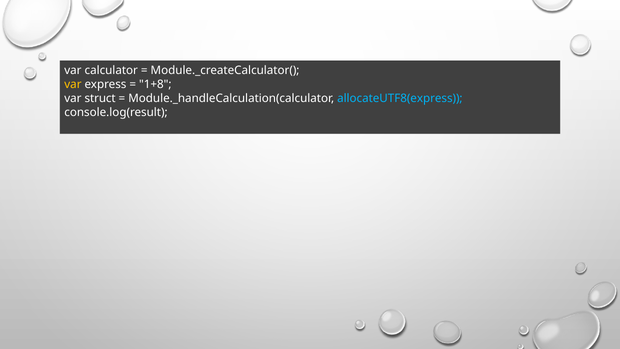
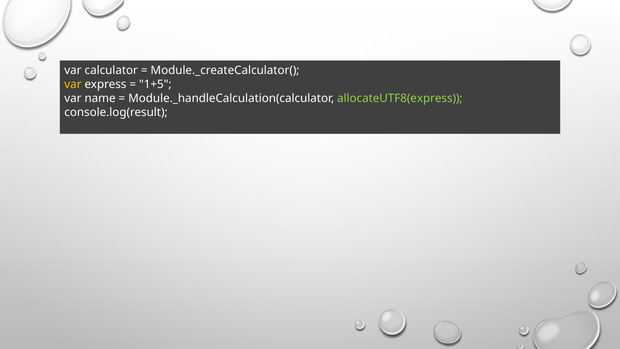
1+8: 1+8 -> 1+5 (155, 85)
struct: struct -> name (100, 98)
allocateUTF8(express colour: light blue -> light green (400, 98)
